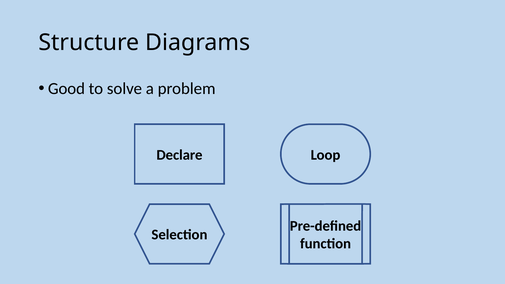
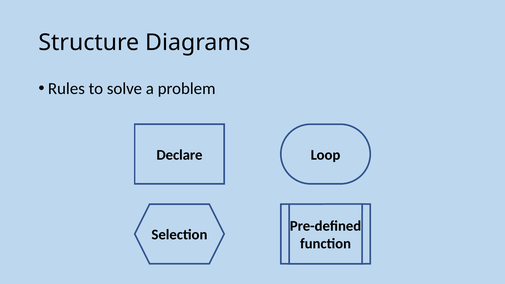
Good: Good -> Rules (66, 89)
